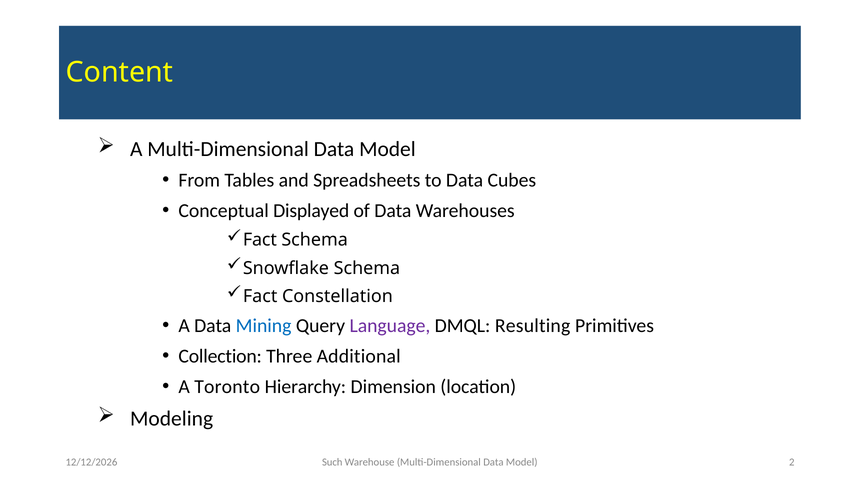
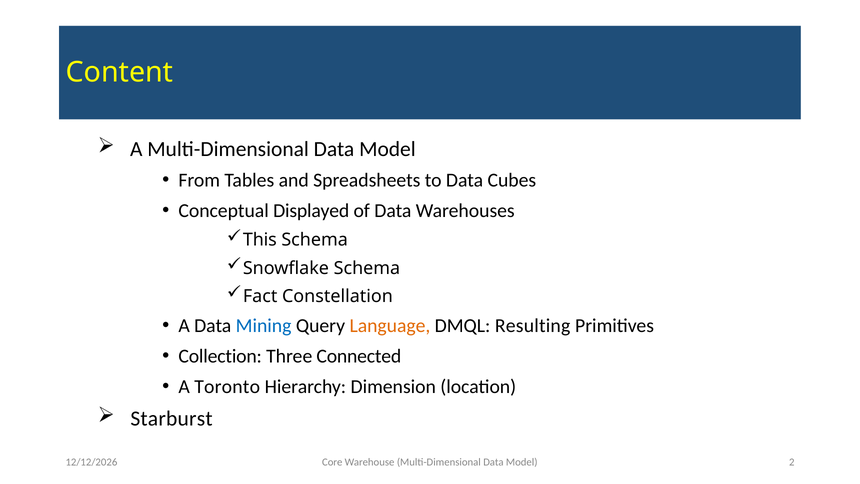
Fact: Fact -> This (260, 240)
Language colour: purple -> orange (390, 326)
Additional: Additional -> Connected (359, 356)
Modeling: Modeling -> Starburst (172, 418)
Such: Such -> Core (332, 462)
